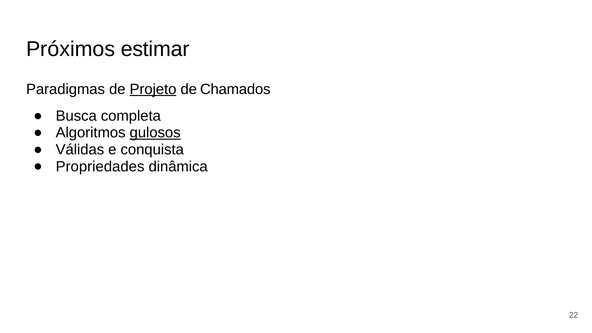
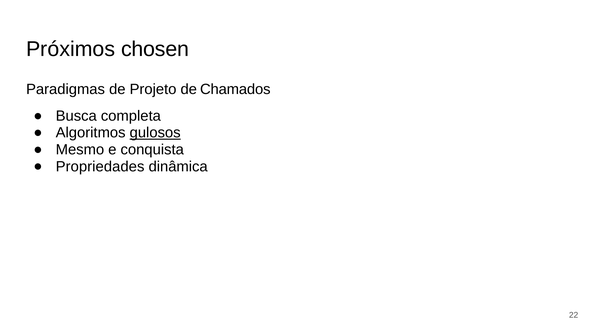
estimar: estimar -> chosen (155, 49)
Projeto underline: present -> none (153, 89)
Válidas: Válidas -> Mesmo (80, 150)
